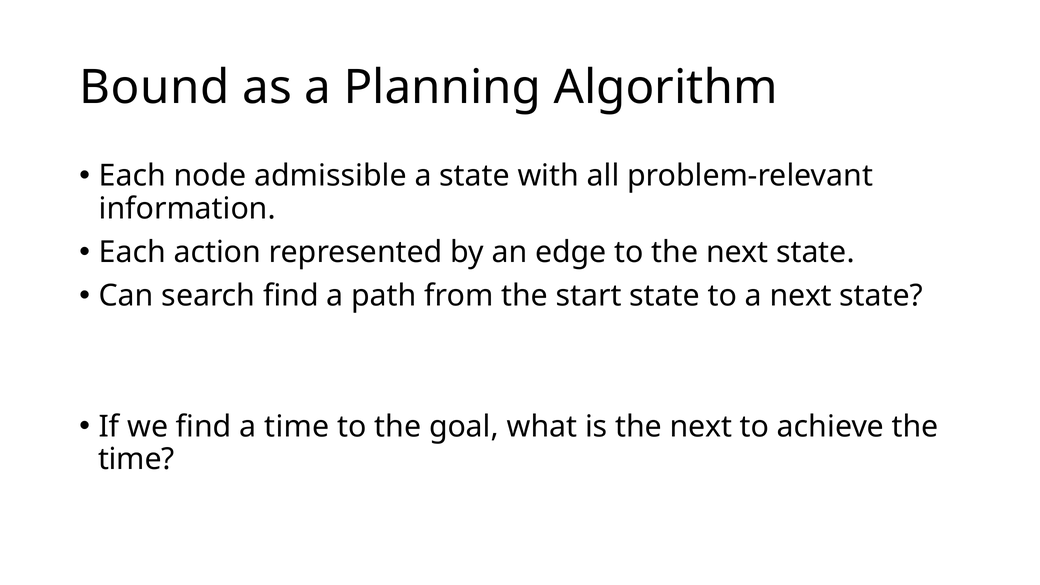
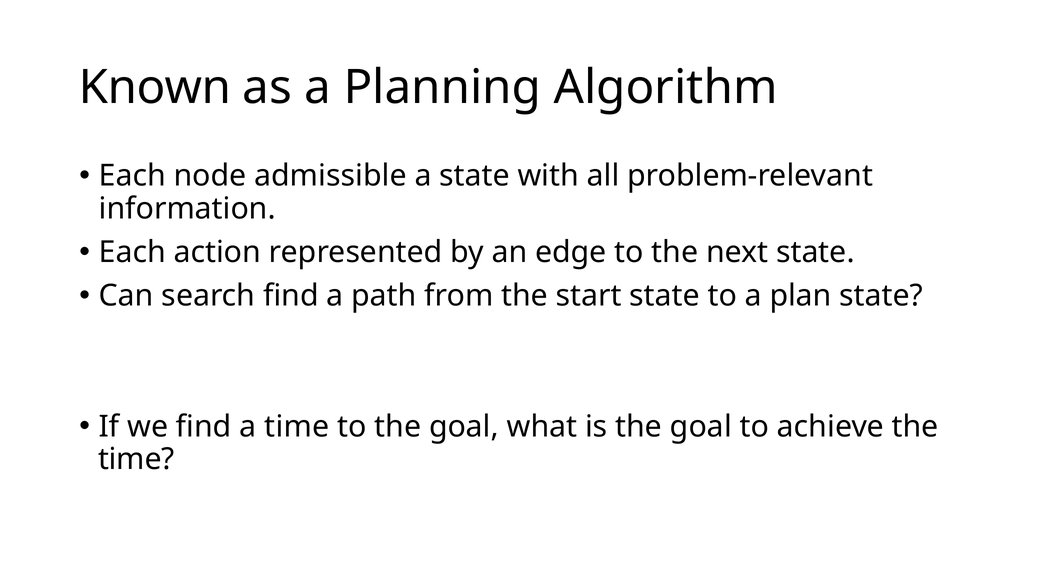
Bound: Bound -> Known (155, 87)
a next: next -> plan (801, 296)
is the next: next -> goal (701, 427)
